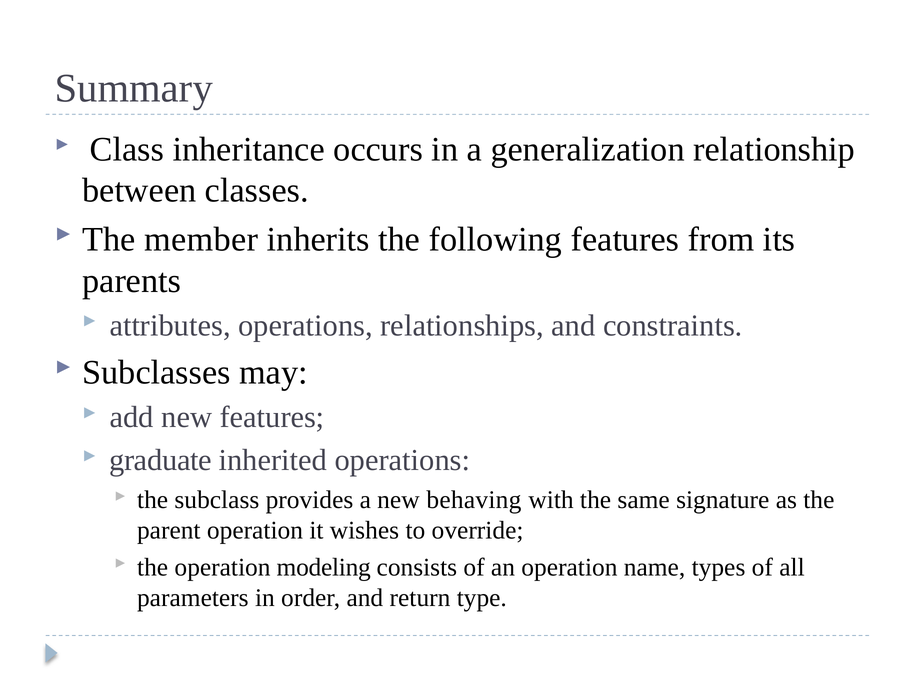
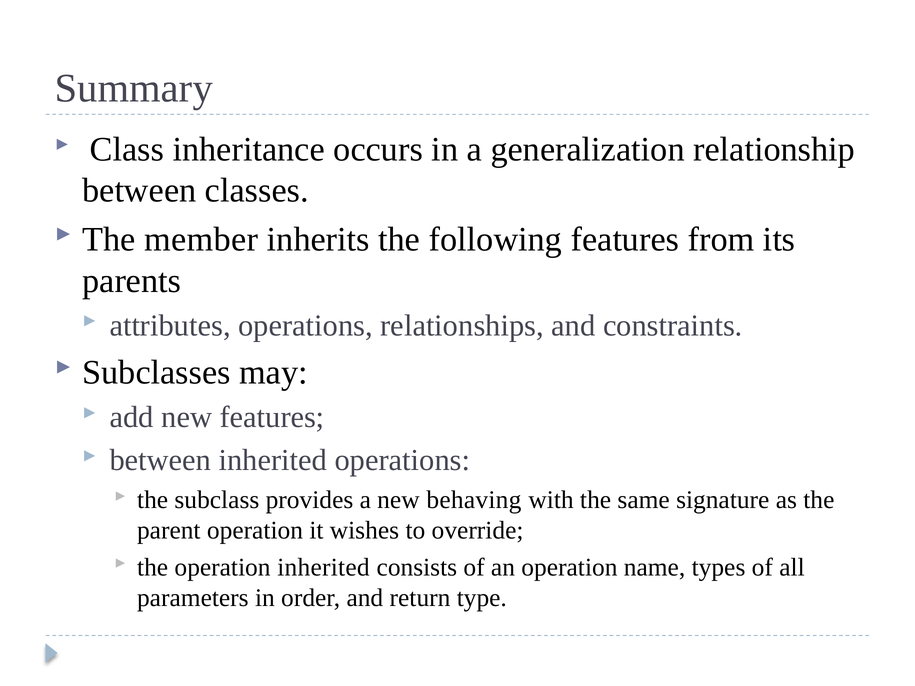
graduate: graduate -> between (160, 461)
operation modeling: modeling -> inherited (323, 567)
